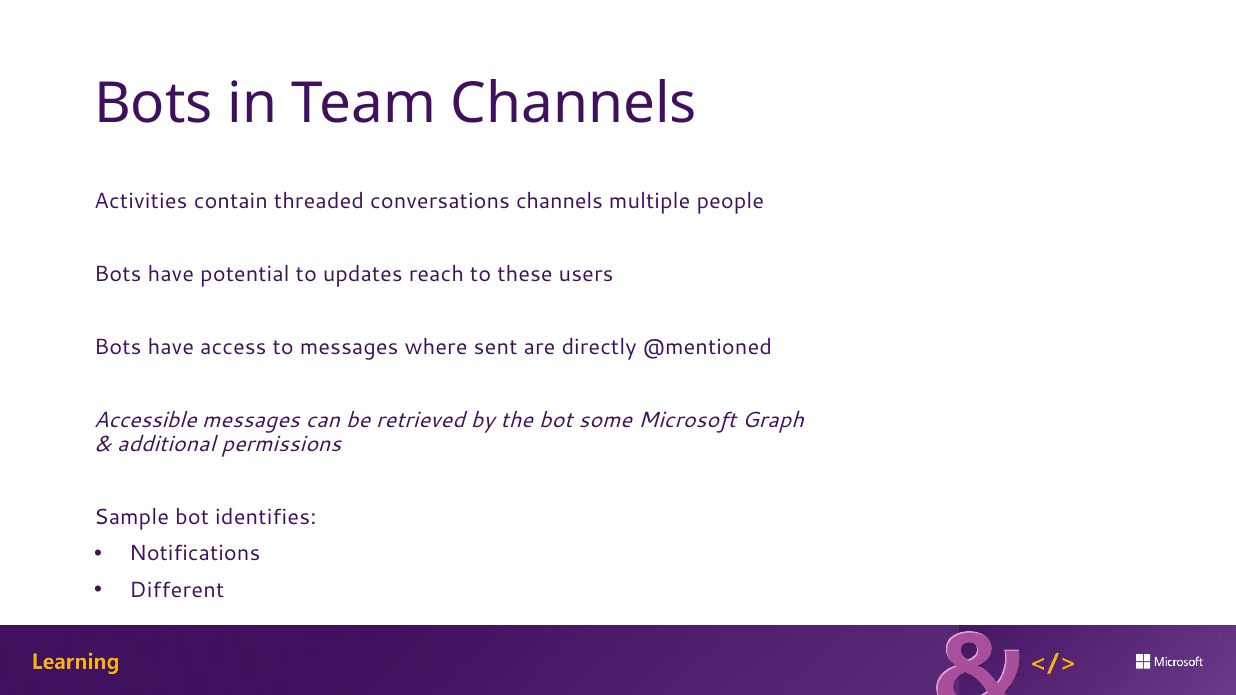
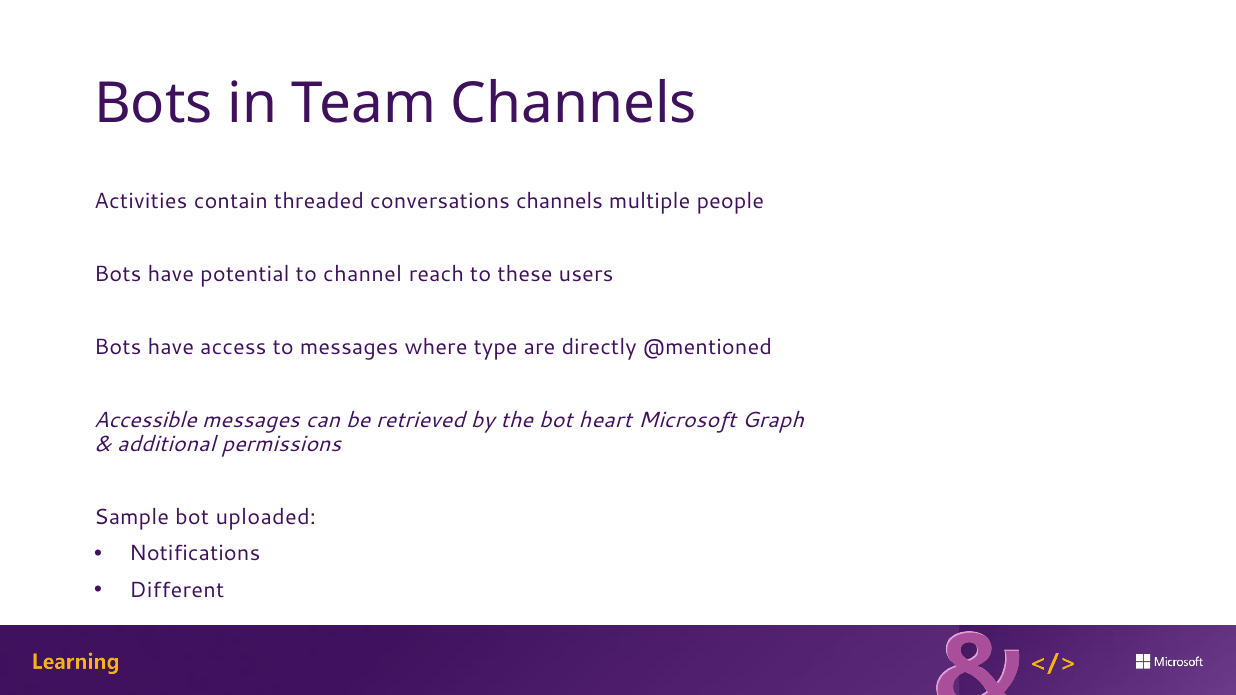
updates: updates -> channel (363, 274)
sent: sent -> type (496, 348)
some: some -> heart (605, 421)
identifies: identifies -> uploaded (266, 517)
